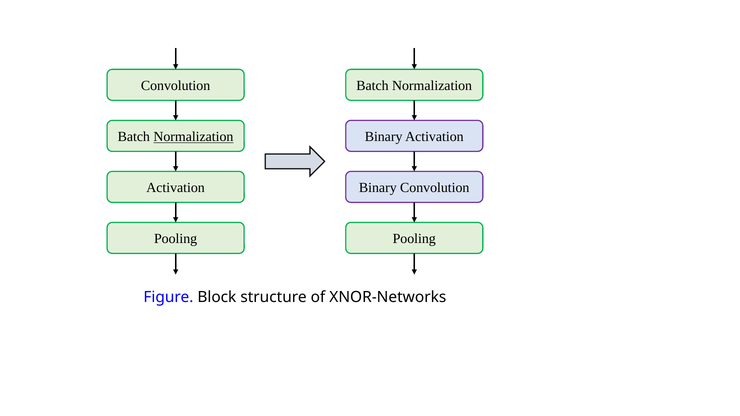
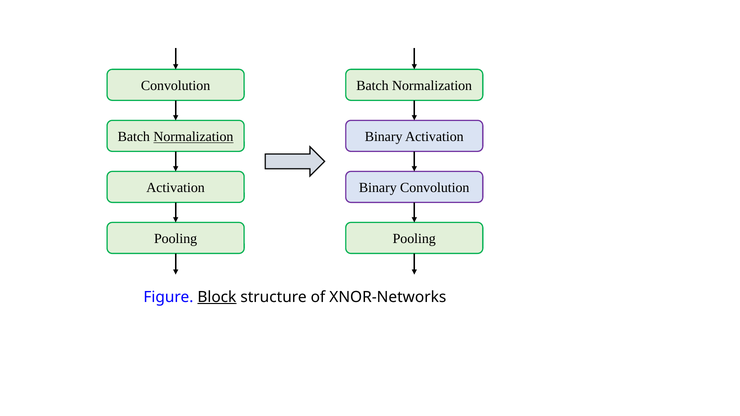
Block underline: none -> present (217, 297)
